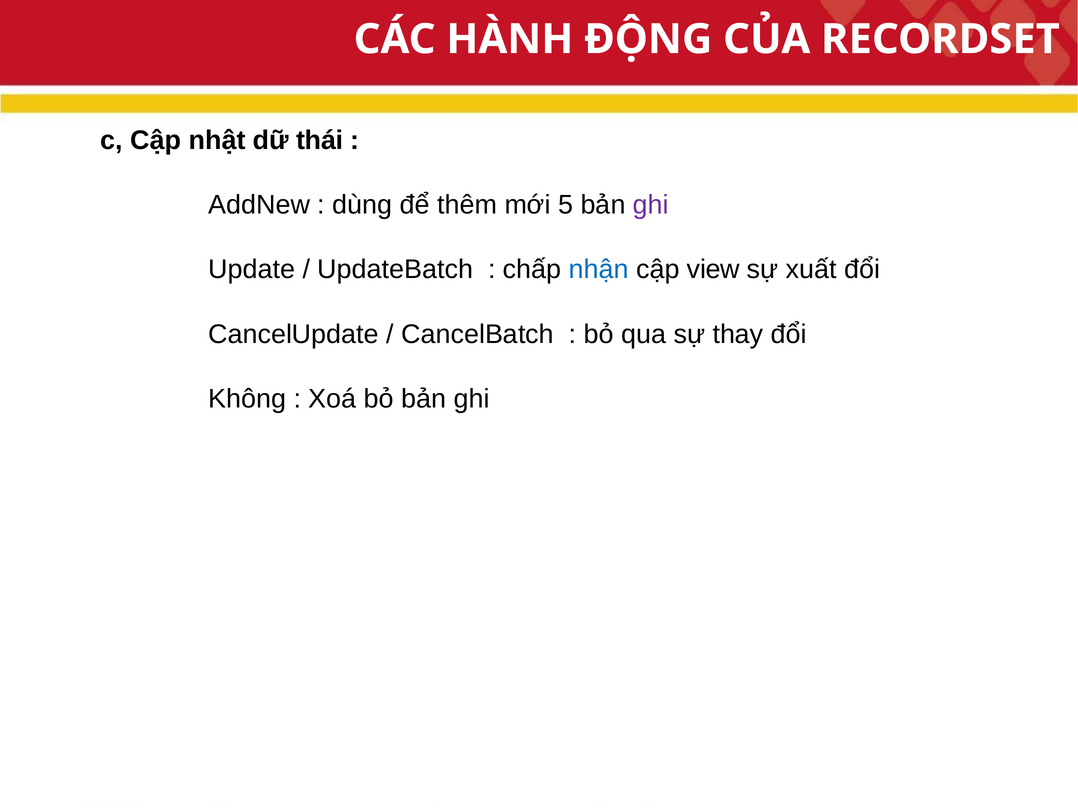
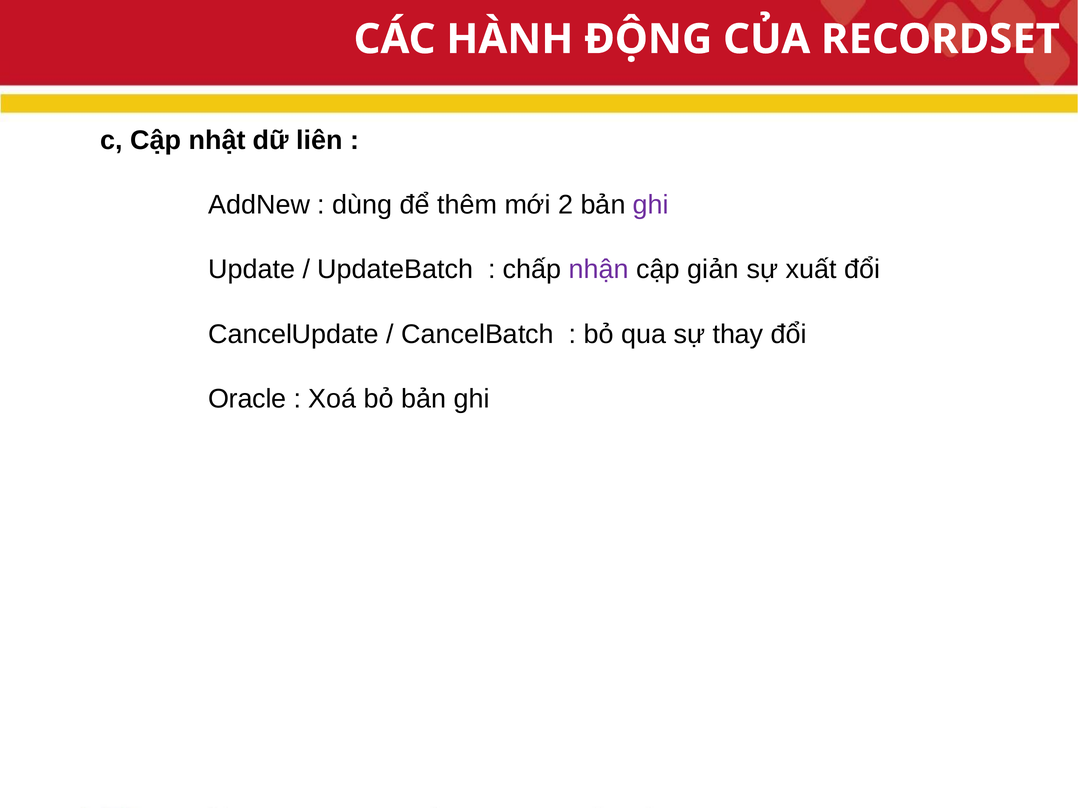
thái: thái -> liên (320, 140)
5: 5 -> 2 (566, 205)
nhận colour: blue -> purple (599, 270)
view: view -> giản (713, 270)
Không: Không -> Oracle (247, 399)
